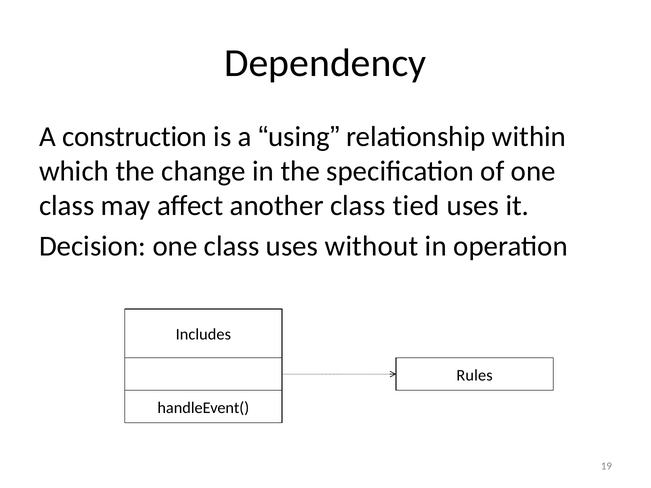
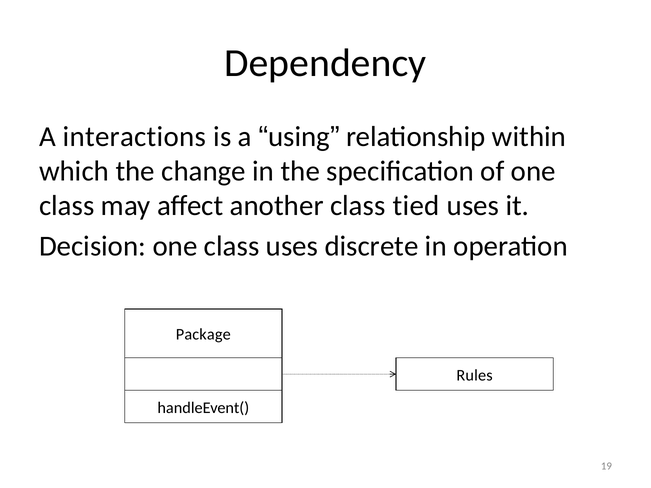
construction: construction -> interactions (134, 137)
without: without -> discrete (372, 247)
Includes: Includes -> Package (203, 335)
